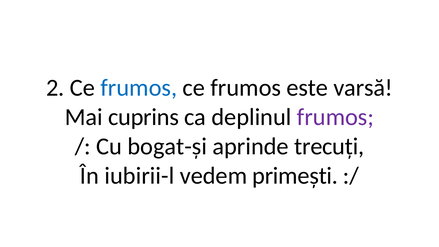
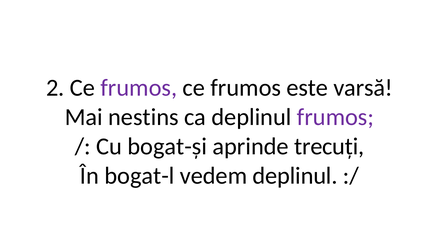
frumos colour: blue -> purple (139, 88)
cuprins: cuprins -> nestins (143, 117)
iubirii-l: iubirii-l -> bogat-l (139, 176)
vedem primești: primești -> deplinul (295, 176)
